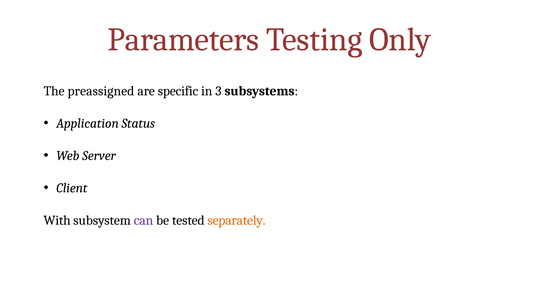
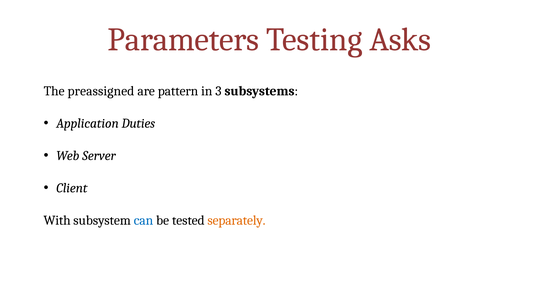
Only: Only -> Asks (400, 40)
specific: specific -> pattern (178, 91)
Status: Status -> Duties (138, 123)
can colour: purple -> blue (143, 220)
